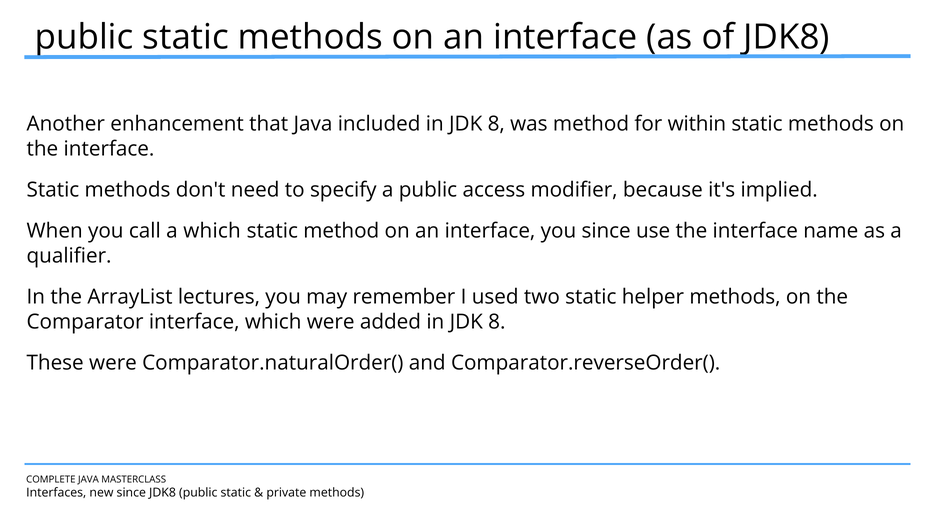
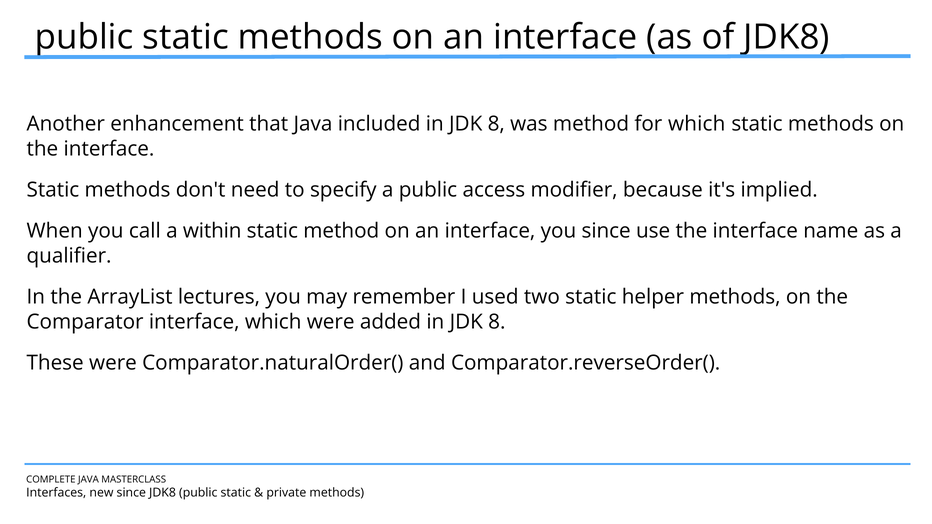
for within: within -> which (697, 124)
a which: which -> within (212, 231)
